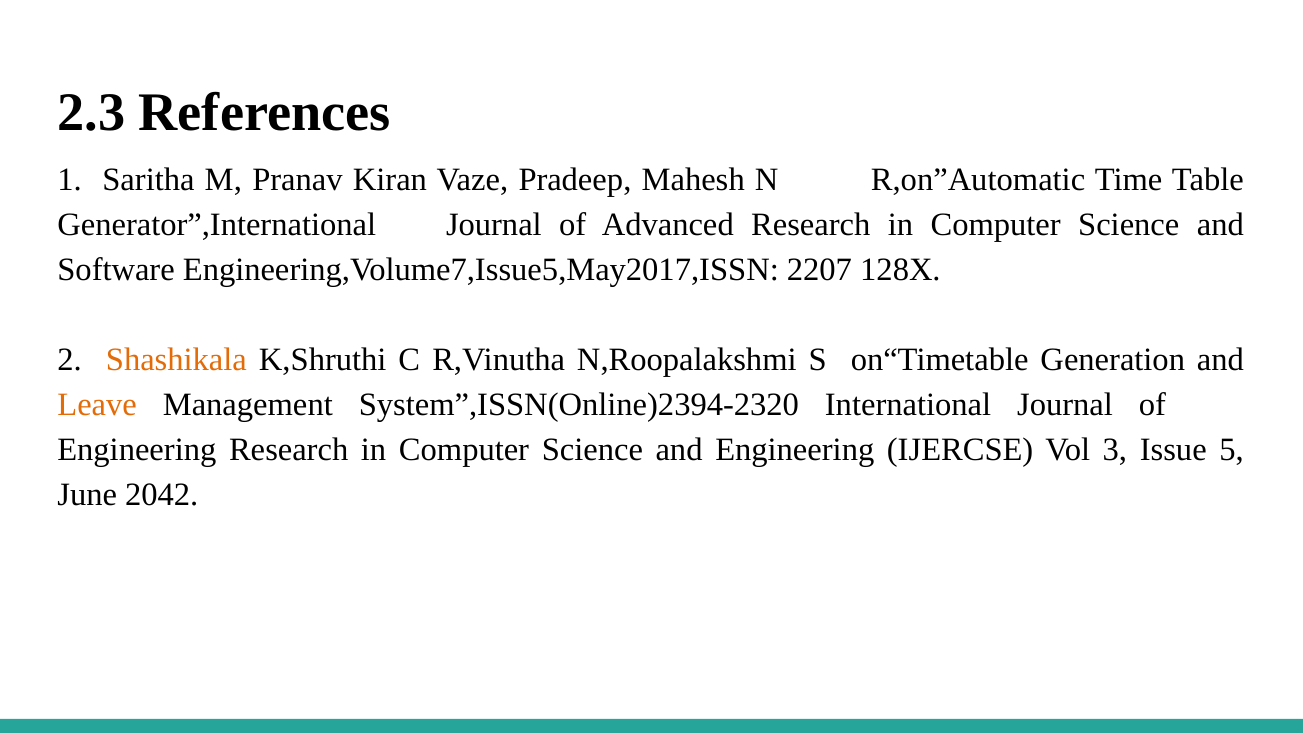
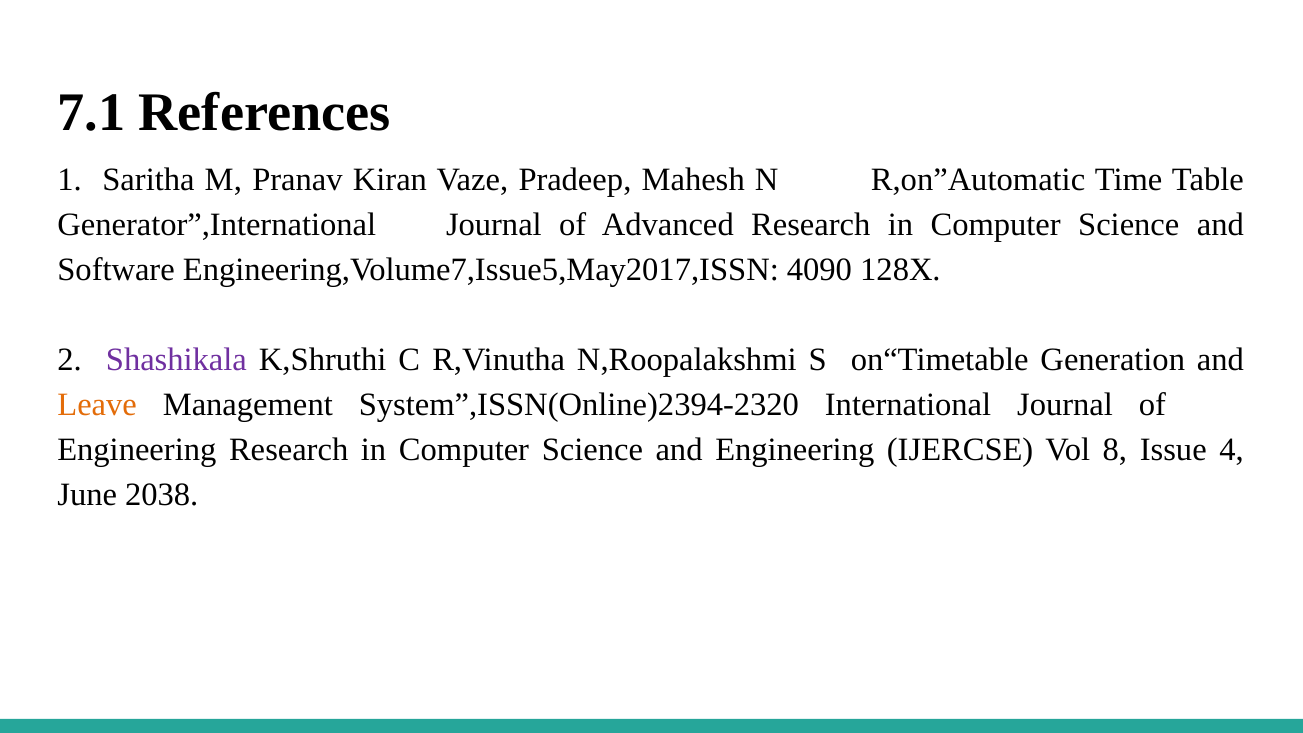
2.3: 2.3 -> 7.1 (91, 113)
2207: 2207 -> 4090 (819, 270)
Shashikala colour: orange -> purple (176, 360)
3: 3 -> 8 (1115, 450)
5: 5 -> 4 (1232, 450)
2042: 2042 -> 2038 (162, 495)
